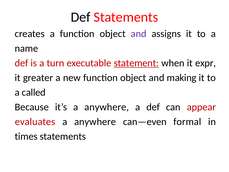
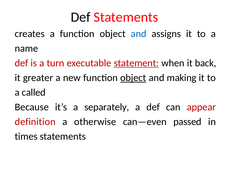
and colour: purple -> blue (139, 34)
expr: expr -> back (206, 63)
object underline: none -> present (133, 78)
it’s a anywhere: anywhere -> separately (107, 107)
evaluates: evaluates -> definition (35, 122)
anywhere: anywhere -> otherwise (95, 122)
formal: formal -> passed (187, 122)
